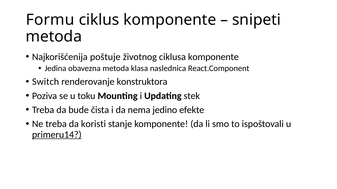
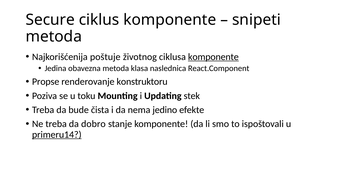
Formu: Formu -> Secure (50, 20)
komponente underline: none -> present (213, 57)
Switch: Switch -> Propse (46, 82)
konstruktora: konstruktora -> konstruktoru (142, 82)
koristi: koristi -> dobro (93, 124)
